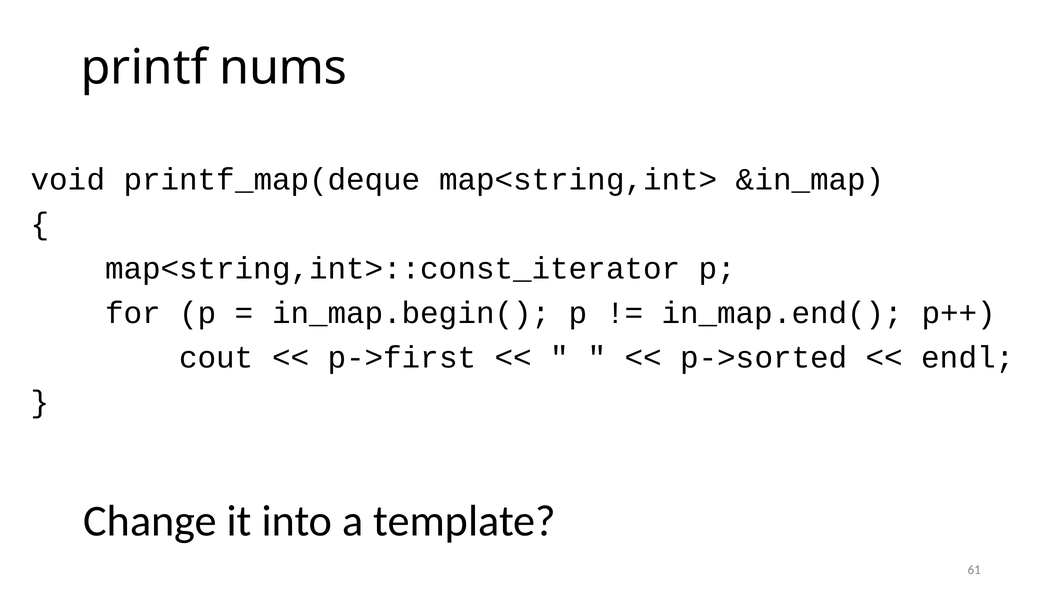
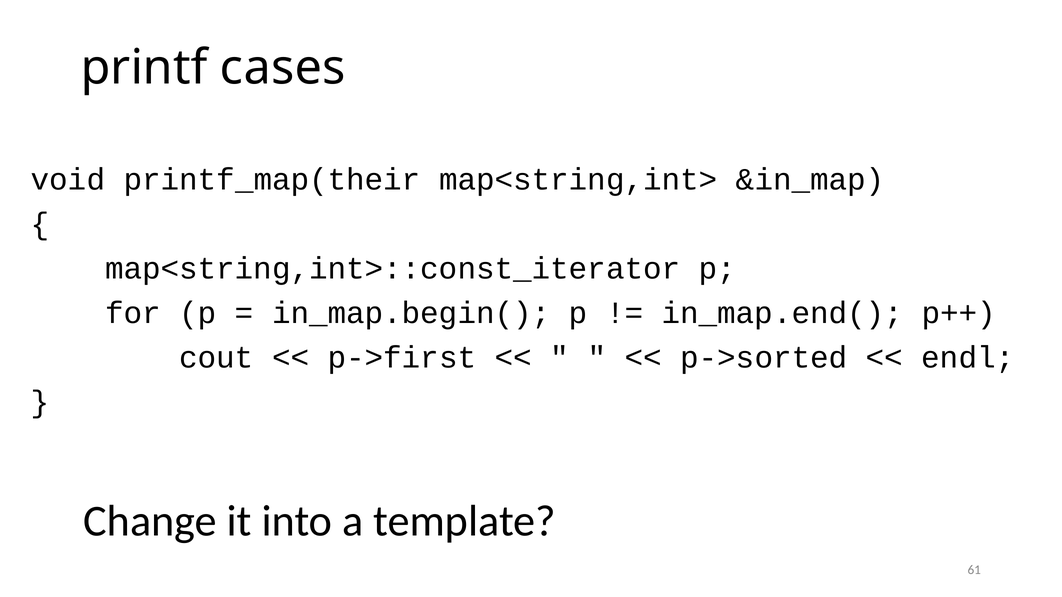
nums: nums -> cases (283, 68)
printf_map(deque: printf_map(deque -> printf_map(their (272, 180)
